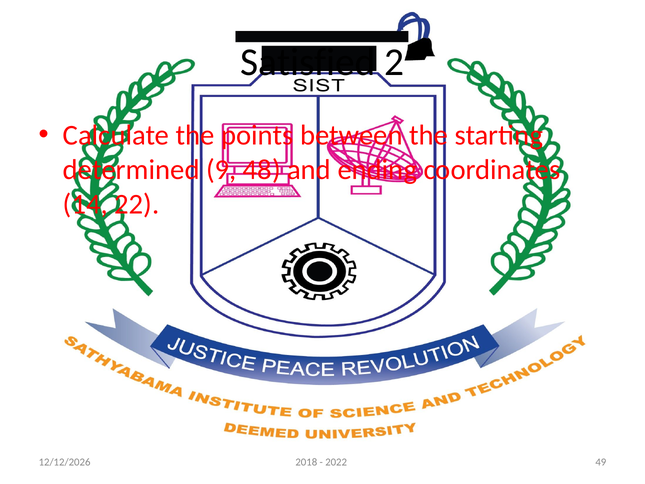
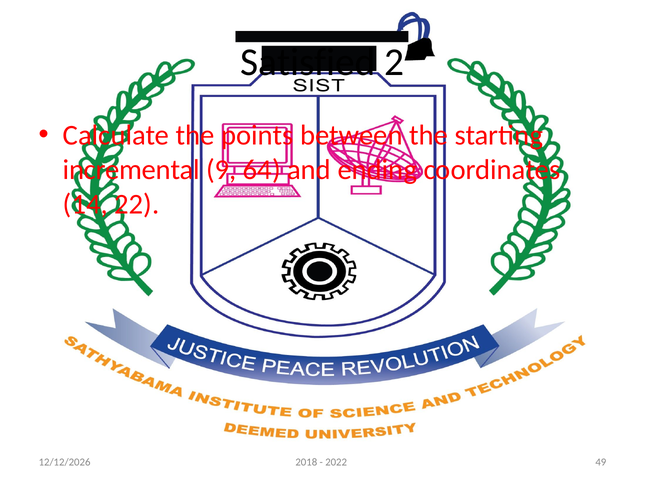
determined: determined -> incremental (131, 170)
48: 48 -> 64 (262, 170)
